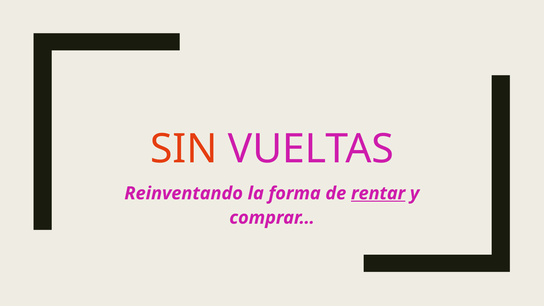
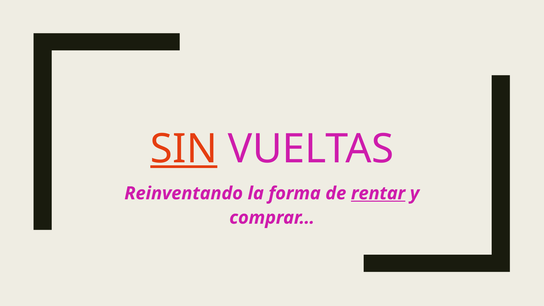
SIN underline: none -> present (184, 149)
